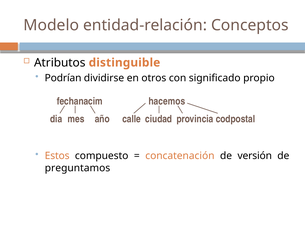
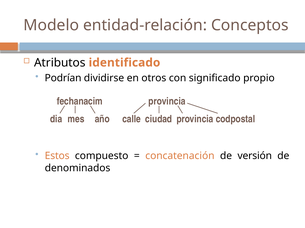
distinguible: distinguible -> identificado (124, 63)
hacemos: hacemos -> provincia (167, 102)
preguntamos: preguntamos -> denominados (78, 168)
